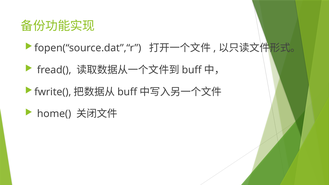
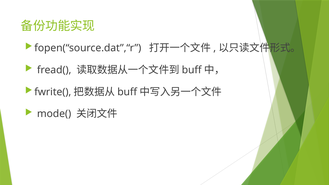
home(: home( -> mode( (54, 114)
